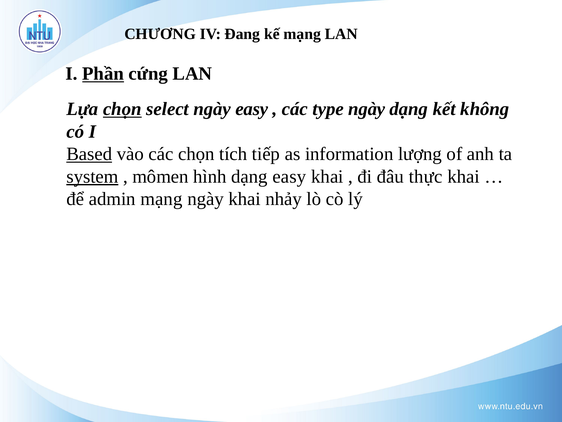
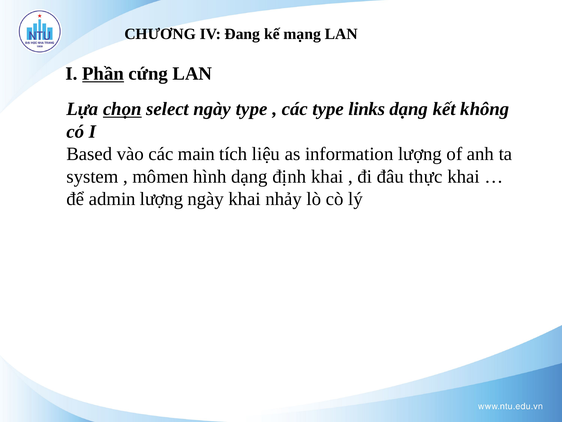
ngày easy: easy -> type (252, 109)
type ngày: ngày -> links (367, 109)
Based underline: present -> none (89, 154)
các chọn: chọn -> main (196, 154)
tiếp: tiếp -> liệu (266, 154)
system underline: present -> none (92, 176)
dạng easy: easy -> định (289, 176)
admin mạng: mạng -> lượng (162, 199)
